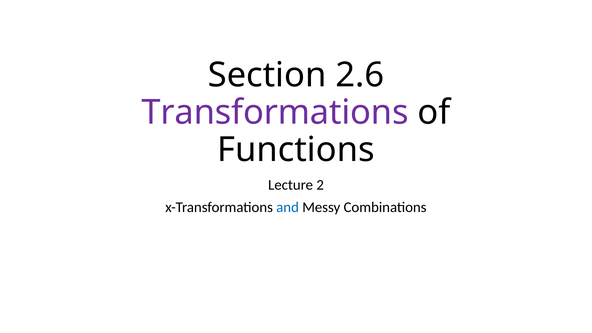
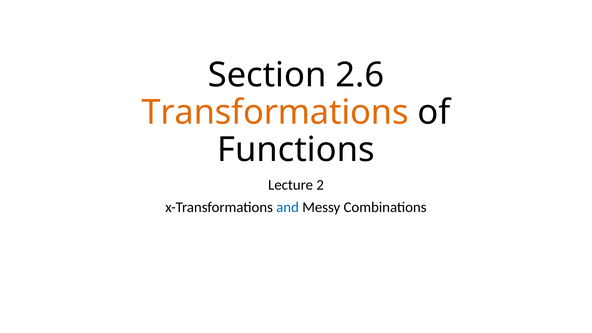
Transformations colour: purple -> orange (275, 112)
